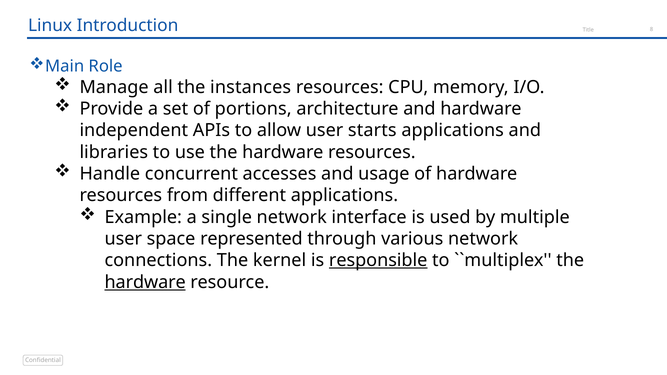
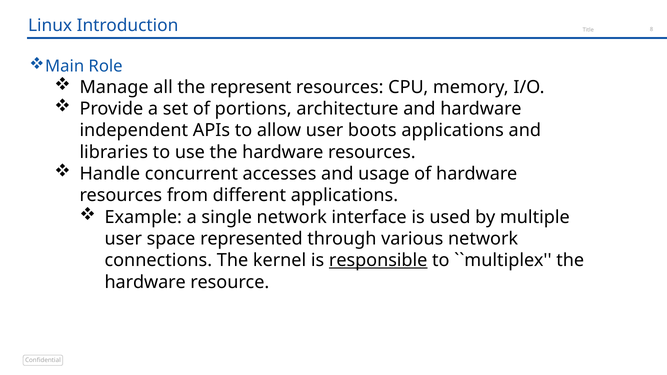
instances: instances -> represent (251, 87)
starts: starts -> boots (372, 131)
hardware underline: present -> none (145, 282)
